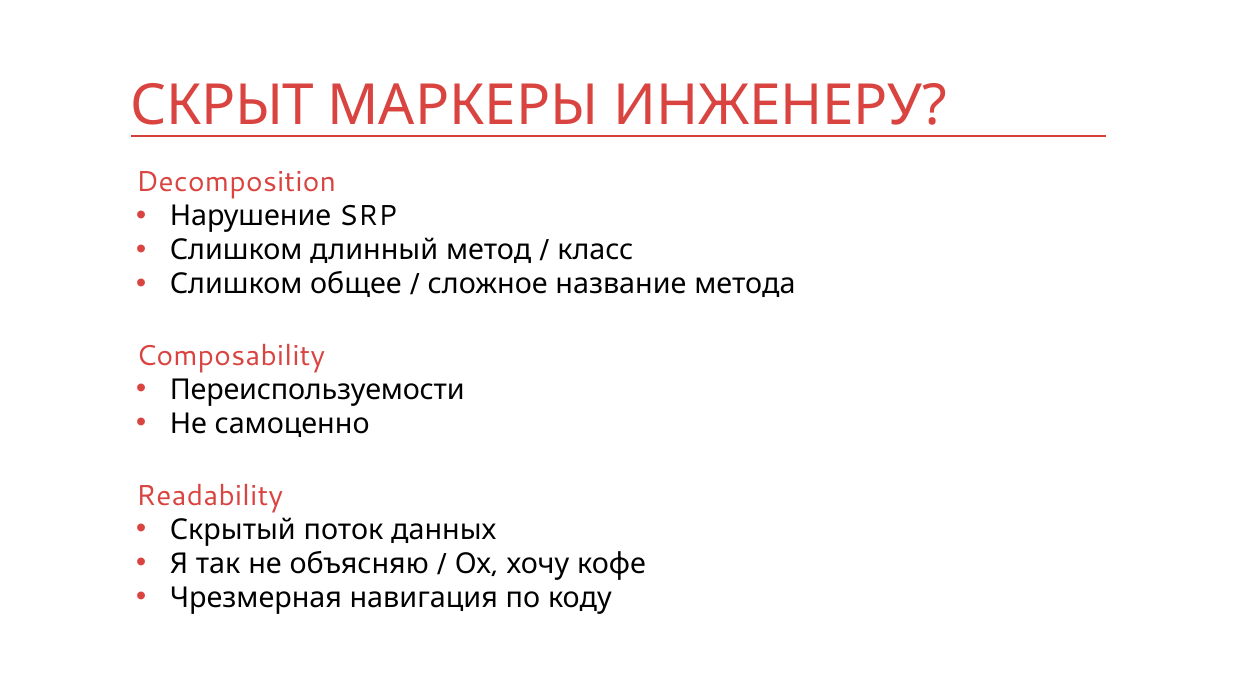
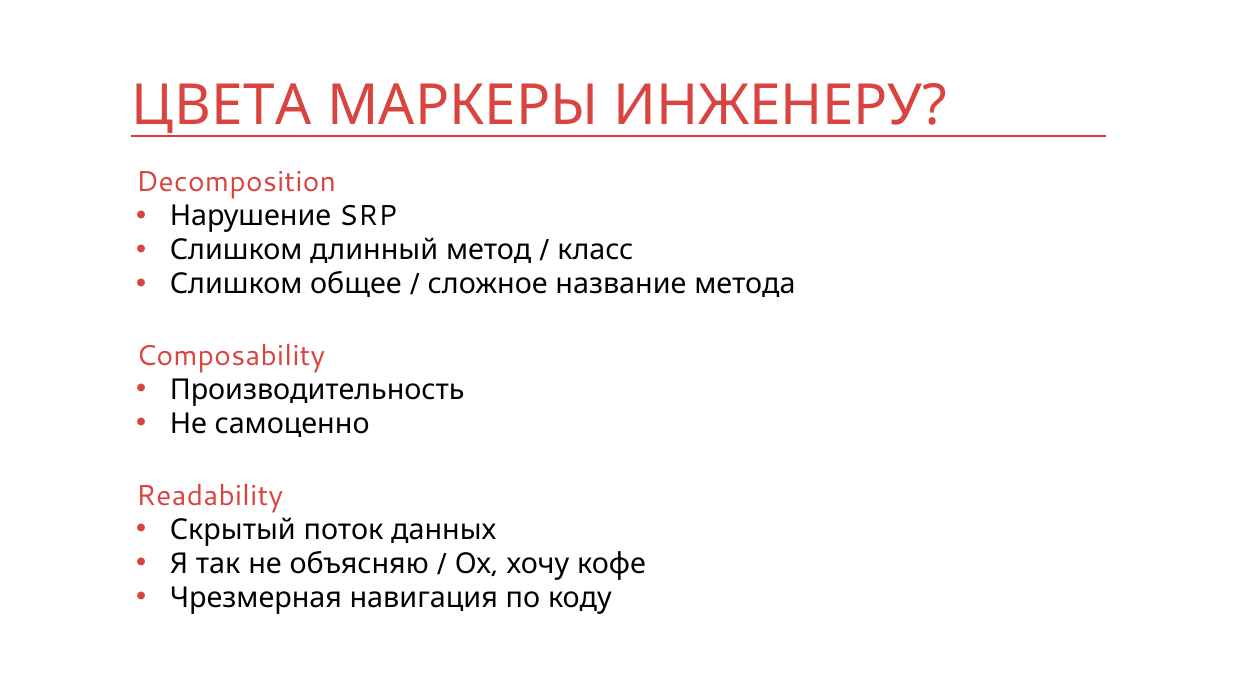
СКРЫТ: СКРЫТ -> ЦВЕТА (222, 106)
Переиспользуемости: Переиспользуемости -> Производительность (317, 390)
